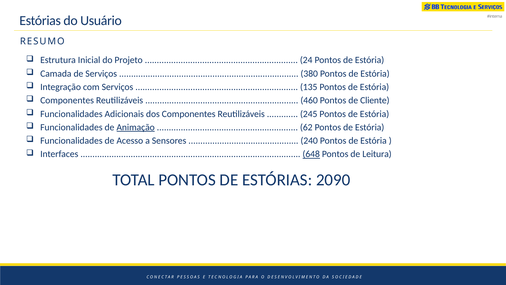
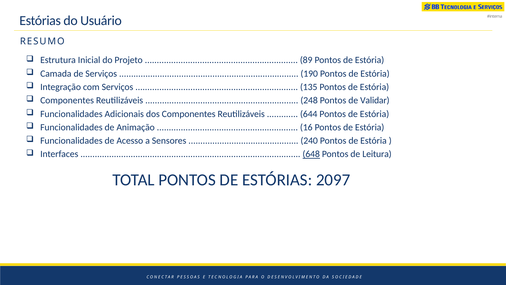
24: 24 -> 89 (306, 60)
380: 380 -> 190 (309, 73)
460: 460 -> 248 (309, 100)
Cliente: Cliente -> Validar (375, 100)
245: 245 -> 644 (309, 114)
Animação underline: present -> none (136, 127)
62: 62 -> 16 (306, 127)
2090: 2090 -> 2097 (333, 180)
